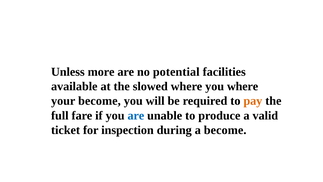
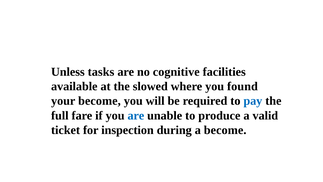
more: more -> tasks (101, 72)
potential: potential -> cognitive (176, 72)
you where: where -> found (242, 86)
pay colour: orange -> blue (253, 101)
